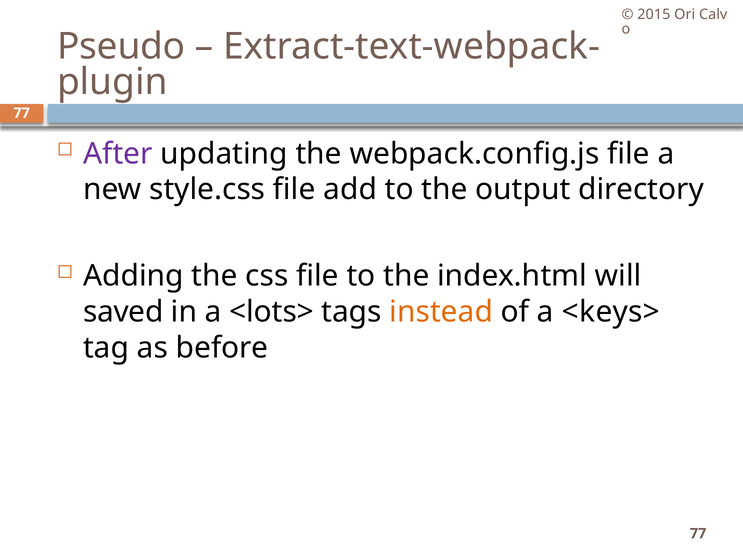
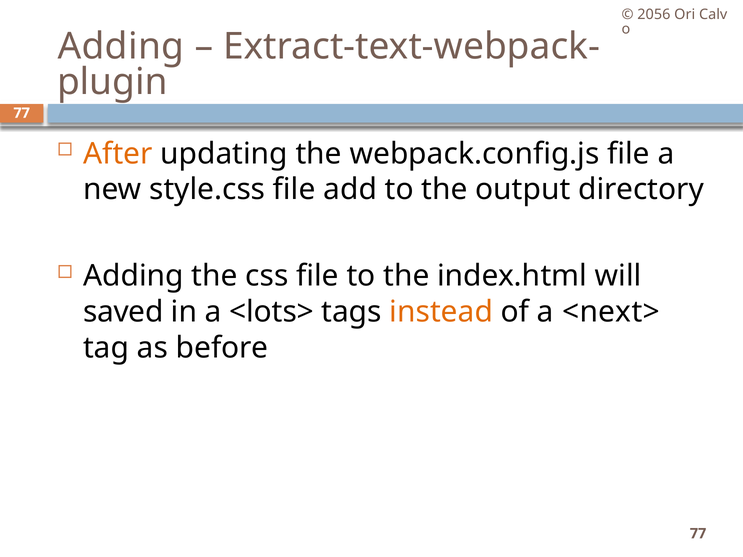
2015: 2015 -> 2056 (654, 15)
Pseudo: Pseudo -> Adding (121, 47)
After colour: purple -> orange (118, 154)
<keys>: <keys> -> <next> (611, 312)
